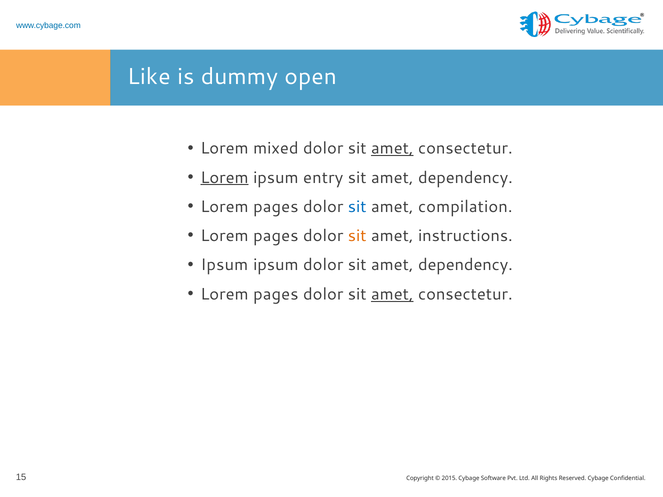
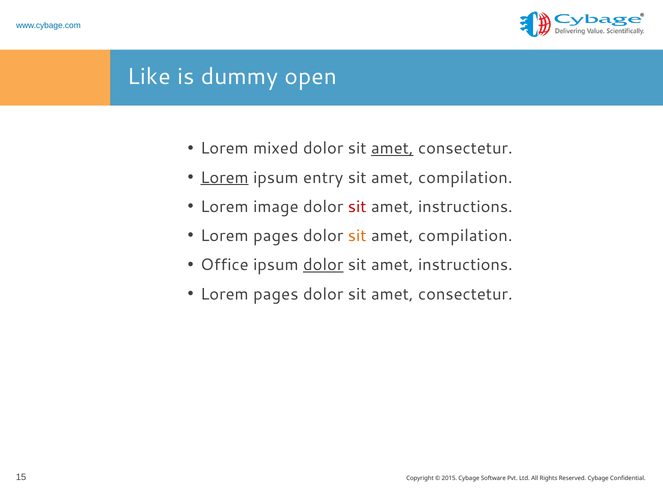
dependency: dependency -> compilation (465, 178)
pages: pages -> image (276, 207)
sit colour: blue -> red (357, 207)
compilation: compilation -> instructions (465, 207)
instructions: instructions -> compilation (465, 236)
Ipsum: Ipsum -> Office (224, 265)
dolor underline: none -> present (323, 265)
dependency: dependency -> instructions (465, 265)
amet underline: present -> none (392, 294)
